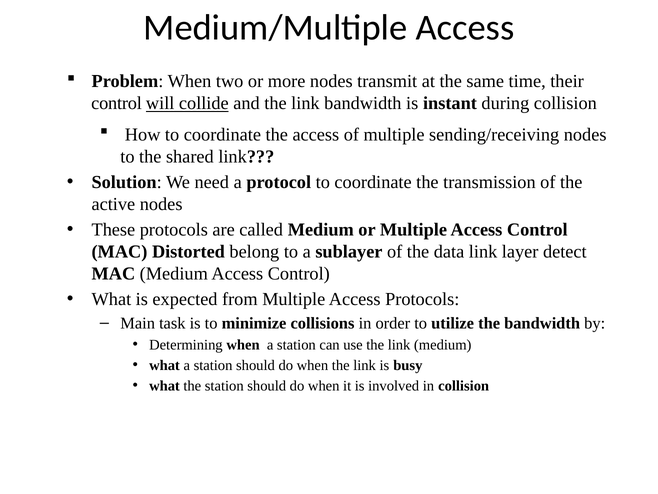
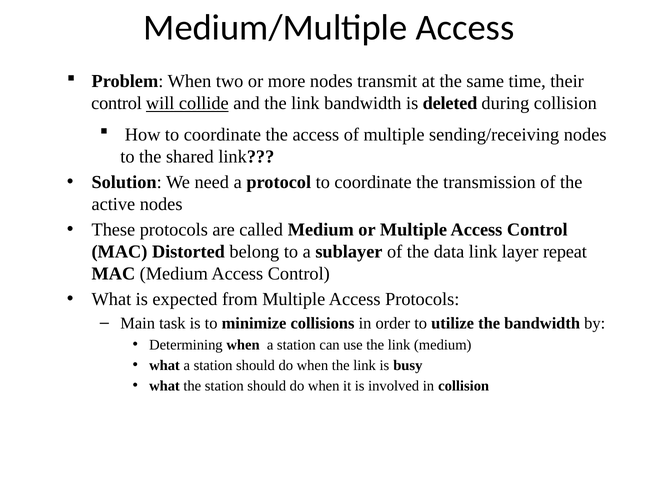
instant: instant -> deleted (450, 103)
detect: detect -> repeat (565, 251)
